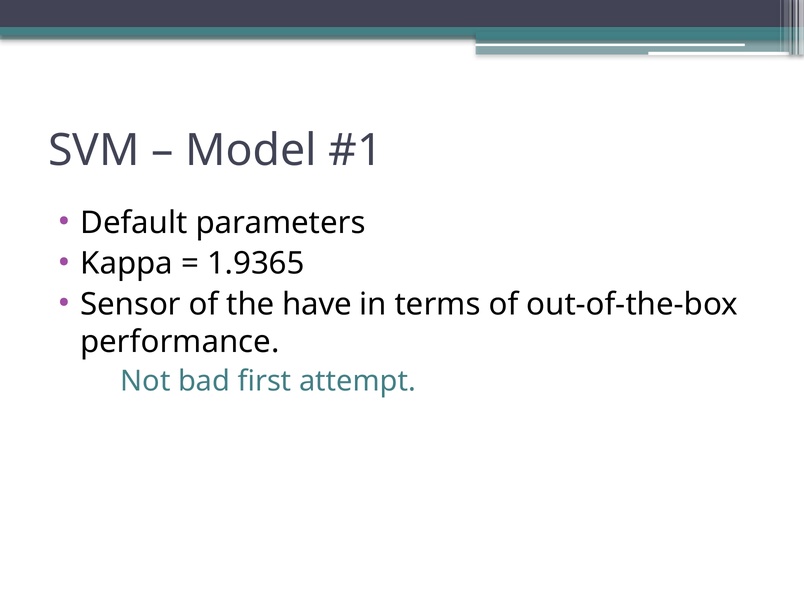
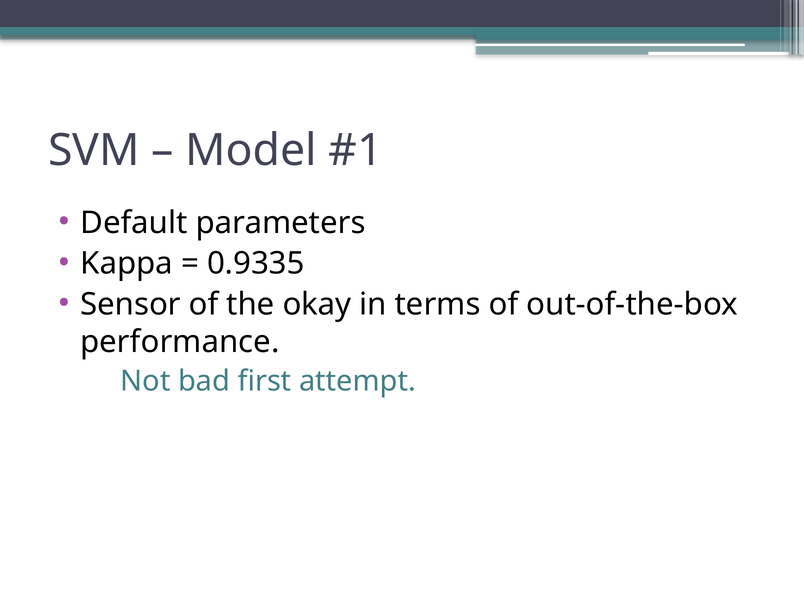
1.9365: 1.9365 -> 0.9335 (256, 264)
have: have -> okay (317, 304)
